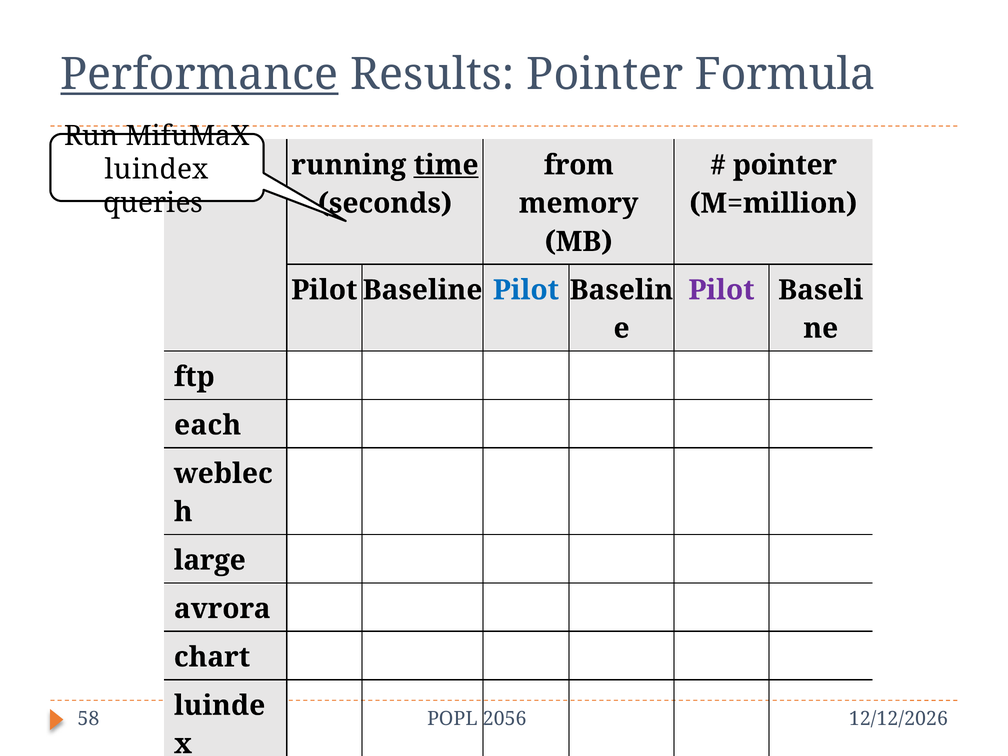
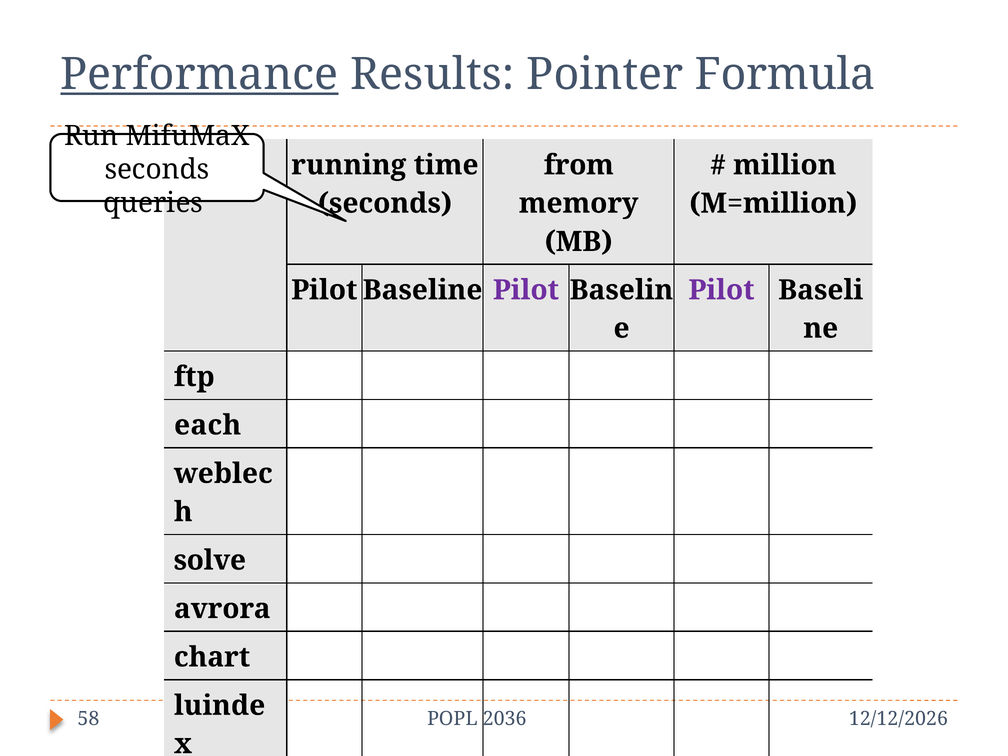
time underline: present -> none (446, 165)
pointer: pointer -> million (785, 165)
luindex: luindex -> seconds (157, 169)
Pilot colour: blue -> purple (526, 290)
large: large -> solve (210, 560)
2056: 2056 -> 2036 (505, 719)
